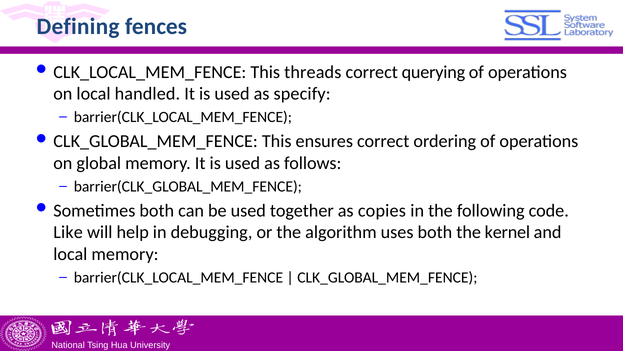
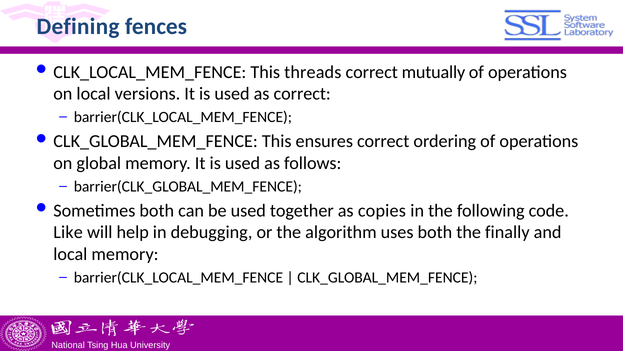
querying: querying -> mutually (433, 72)
handled: handled -> versions (147, 94)
as specify: specify -> correct (302, 94)
kernel: kernel -> finally (507, 232)
